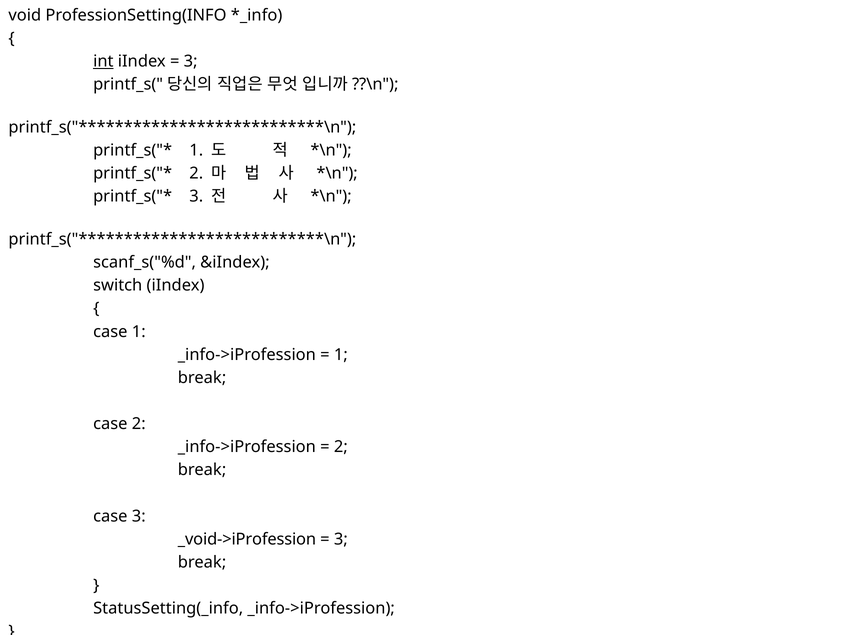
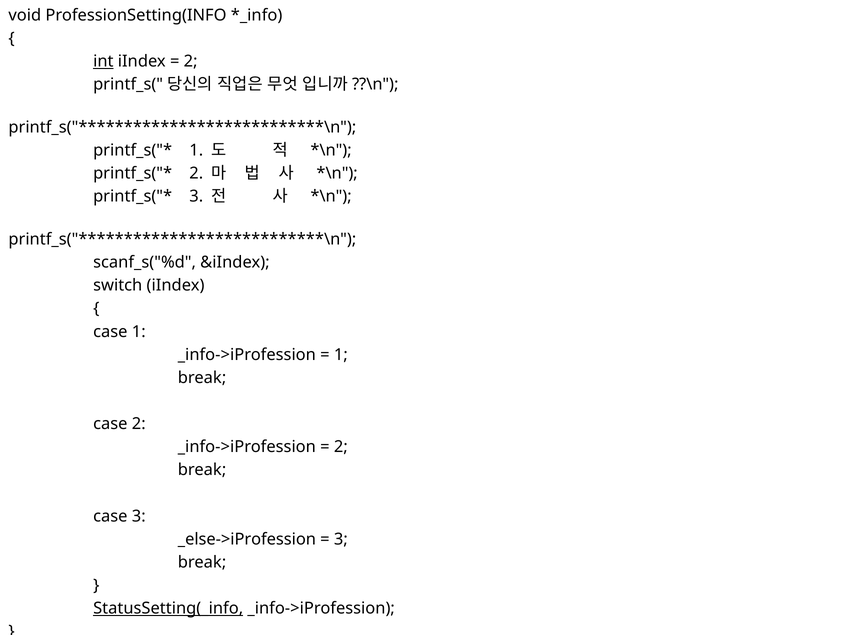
3: 3 -> 2 (191, 61)
_void->iProfession: _void->iProfession -> _else->iProfession (247, 539)
StatusSetting(_info underline: none -> present (168, 609)
